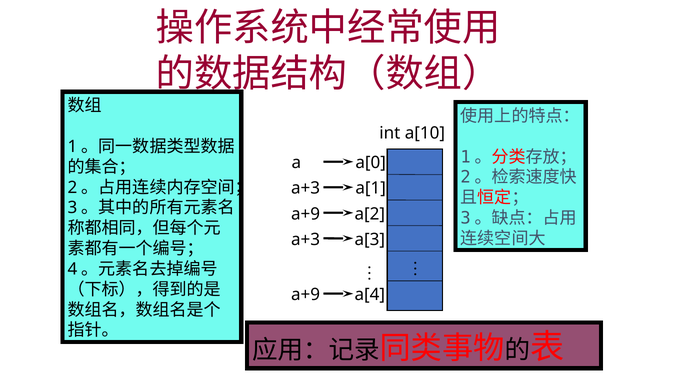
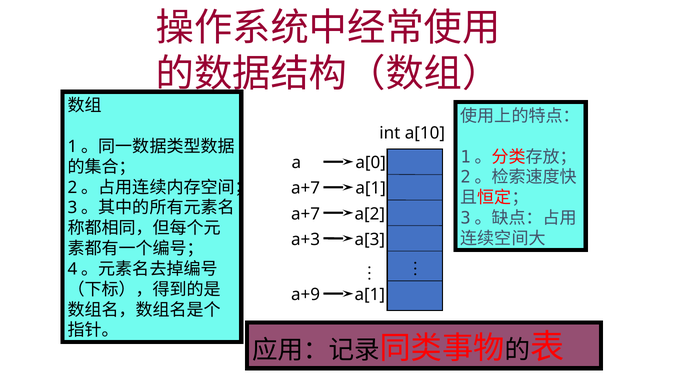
a+3: a+3 -> a+7 (306, 188)
a+9: a+9 -> a+7 (306, 214)
a[4: a[4 -> a[1 (370, 295)
